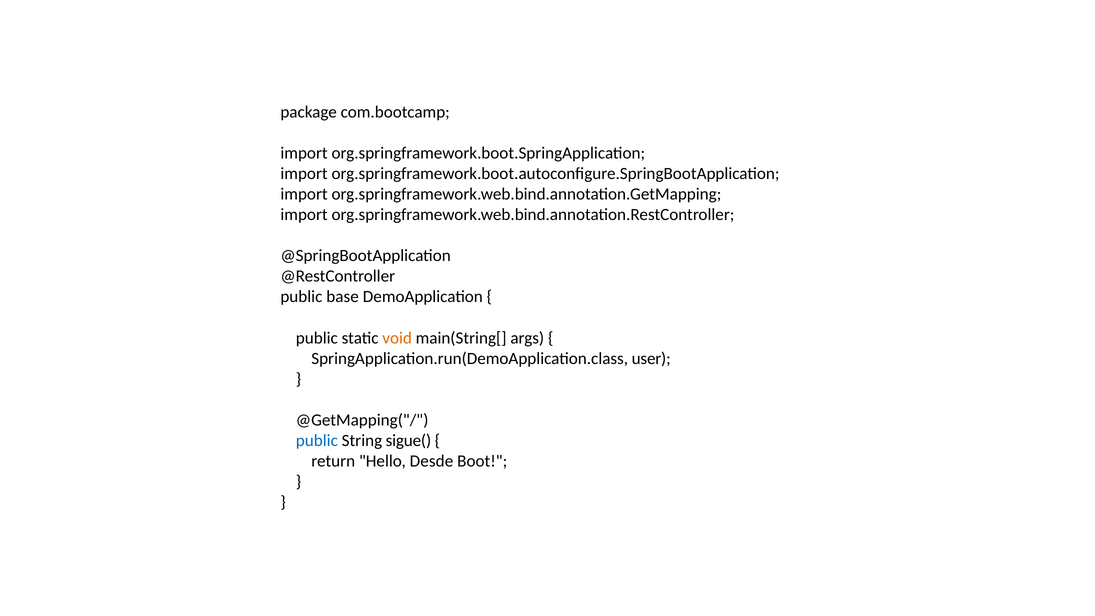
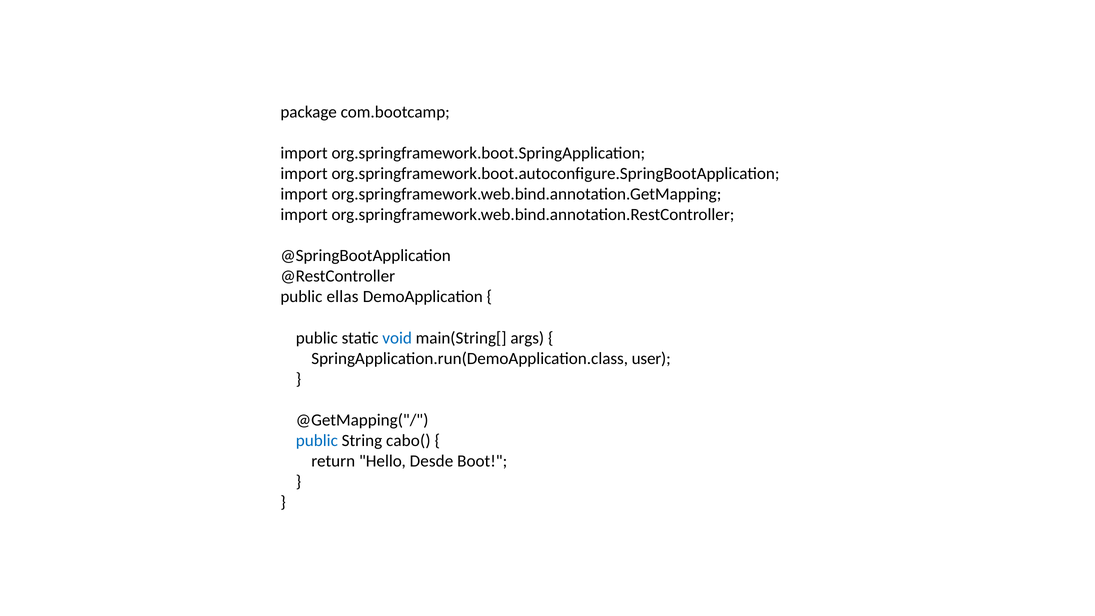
base: base -> ellas (343, 297)
void colour: orange -> blue (397, 338)
sigue(: sigue( -> cabo( (408, 440)
